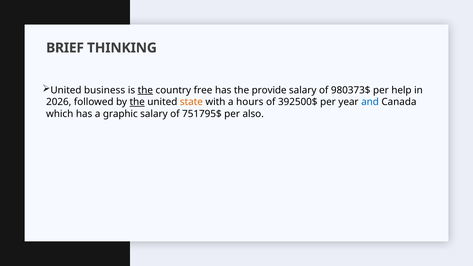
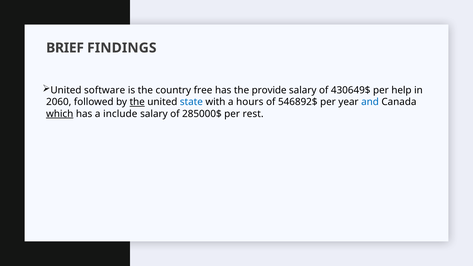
THINKING: THINKING -> FINDINGS (122, 48)
business: business -> software (105, 90)
the underline: present -> none (145, 90)
980373$: 980373$ -> 430649$ (351, 90)
2026: 2026 -> 2060 (59, 102)
state colour: orange -> blue (191, 102)
392500$: 392500$ -> 546892$ (298, 102)
which underline: none -> present (60, 114)
graphic: graphic -> include (120, 114)
751795$: 751795$ -> 285000$ (202, 114)
also: also -> rest (253, 114)
